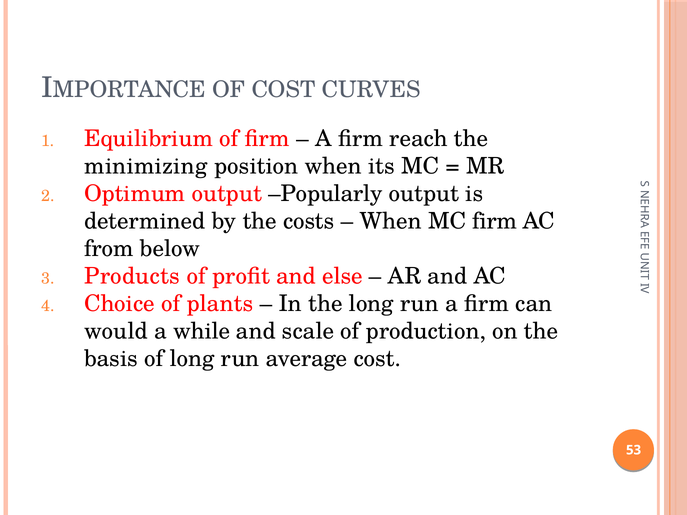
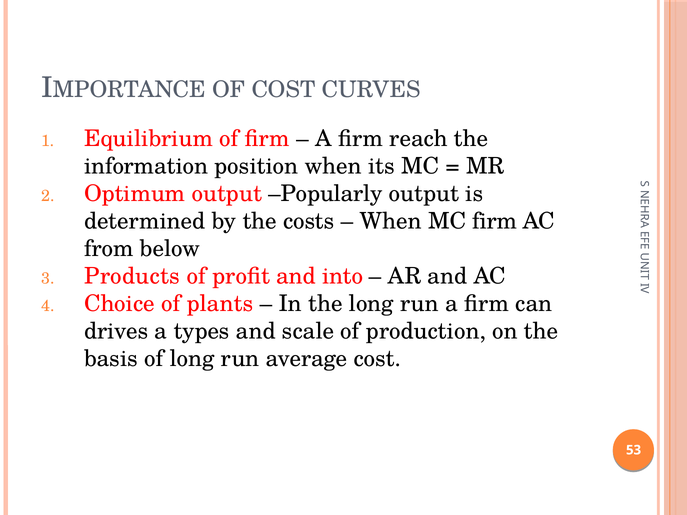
minimizing: minimizing -> information (146, 166)
else: else -> into (343, 276)
would: would -> drives (116, 331)
while: while -> types (202, 331)
